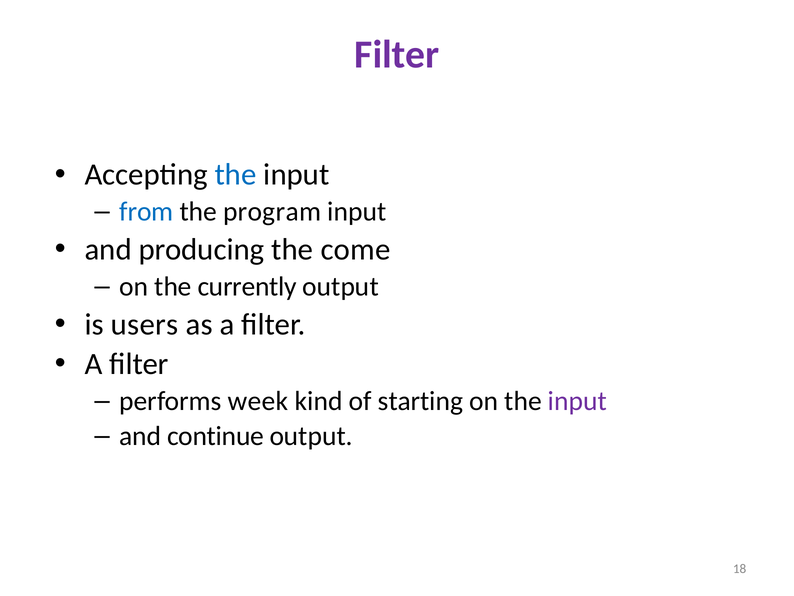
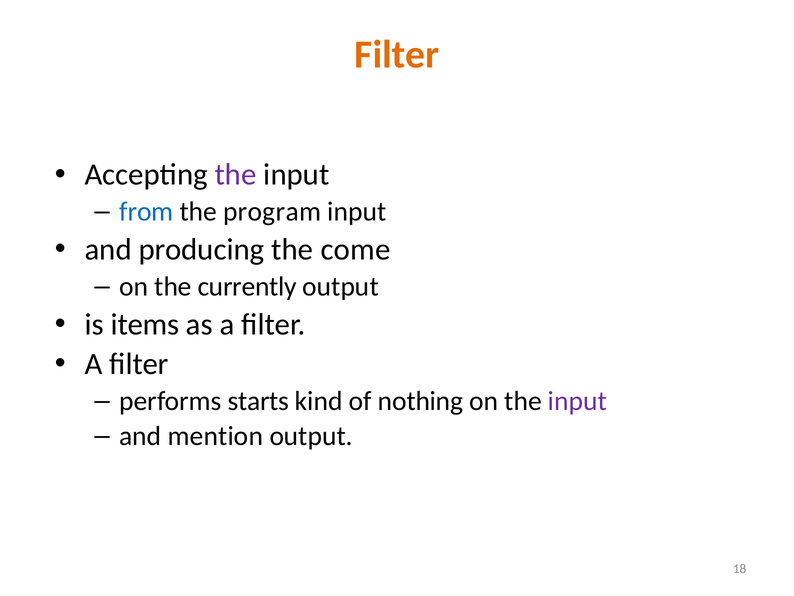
Filter colour: purple -> orange (397, 55)
the colour: blue -> purple (236, 174)
users: users -> items (145, 324)
week: week -> starts (258, 401)
starting: starting -> nothing (421, 401)
continue: continue -> mention (215, 436)
